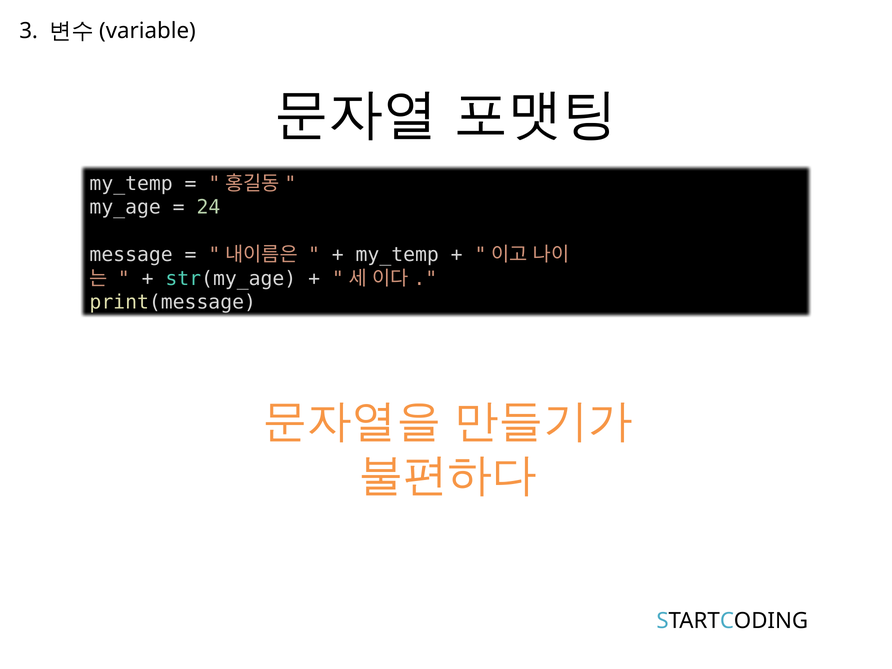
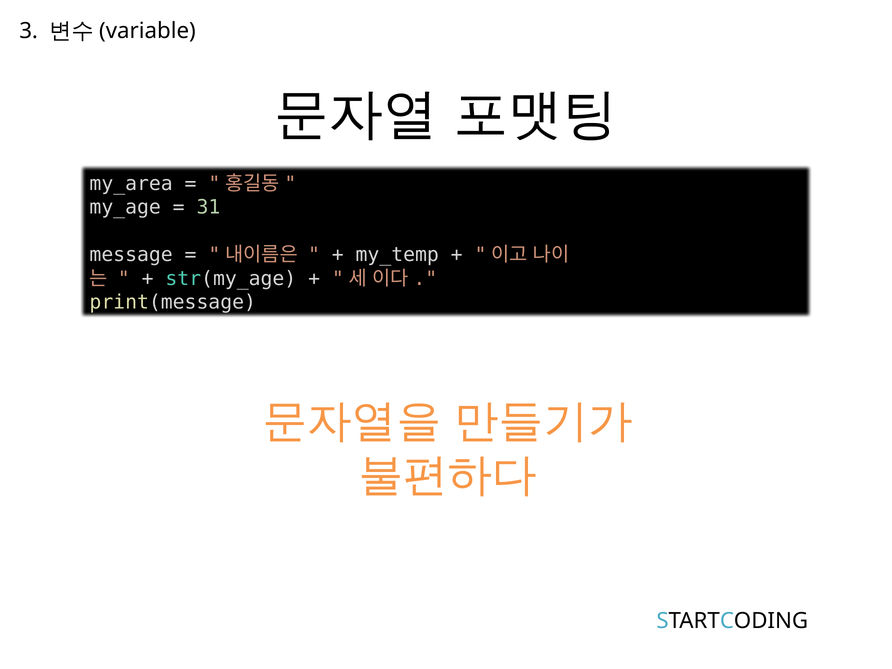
my_temp: my_temp -> my_area (131, 184)
24: 24 -> 31 (208, 207)
